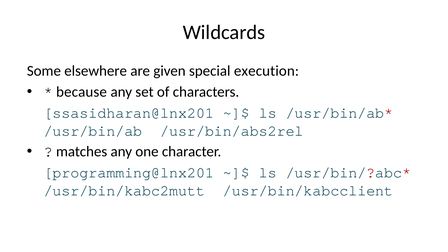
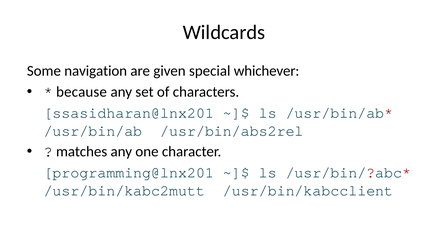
elsewhere: elsewhere -> navigation (96, 71)
execution: execution -> whichever (267, 71)
